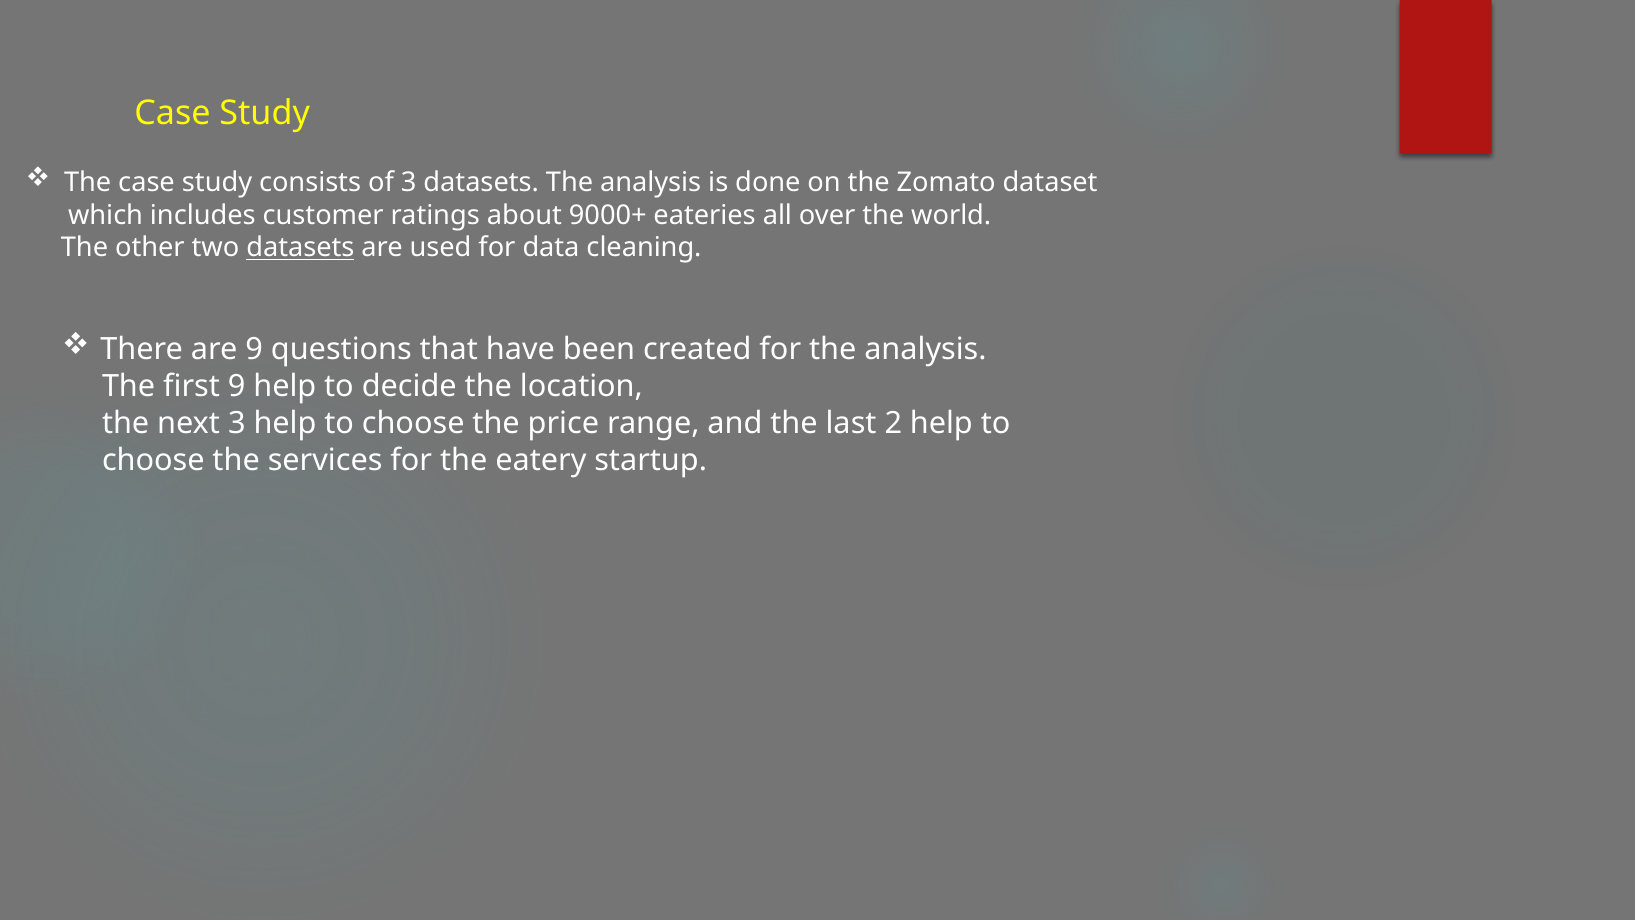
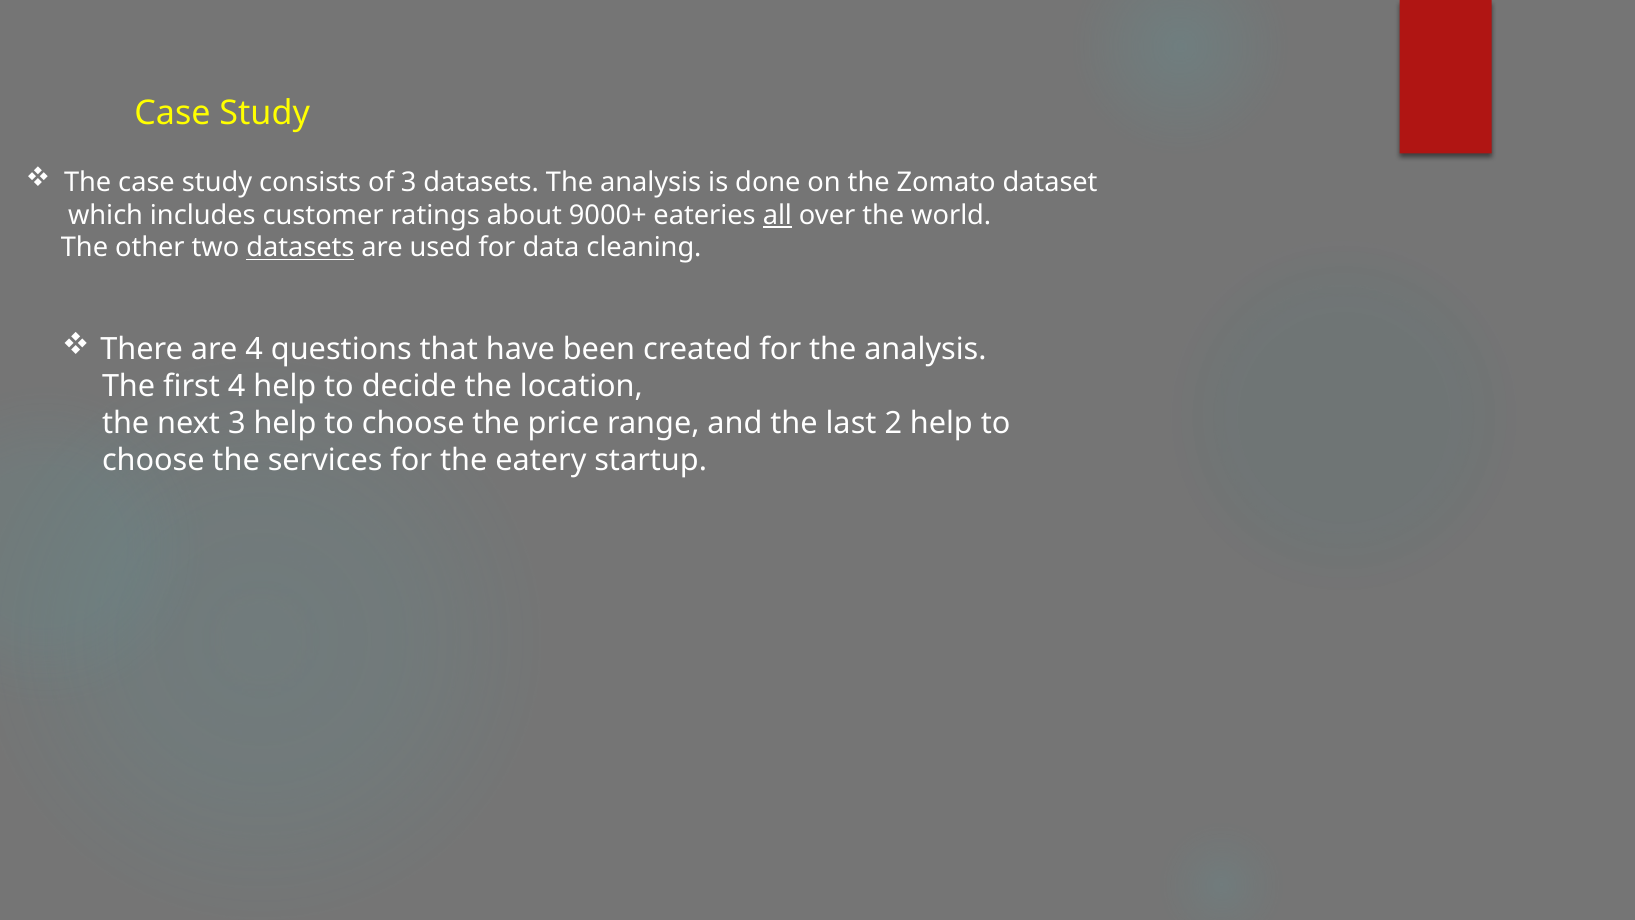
all underline: none -> present (777, 215)
are 9: 9 -> 4 (254, 350)
first 9: 9 -> 4 (237, 386)
